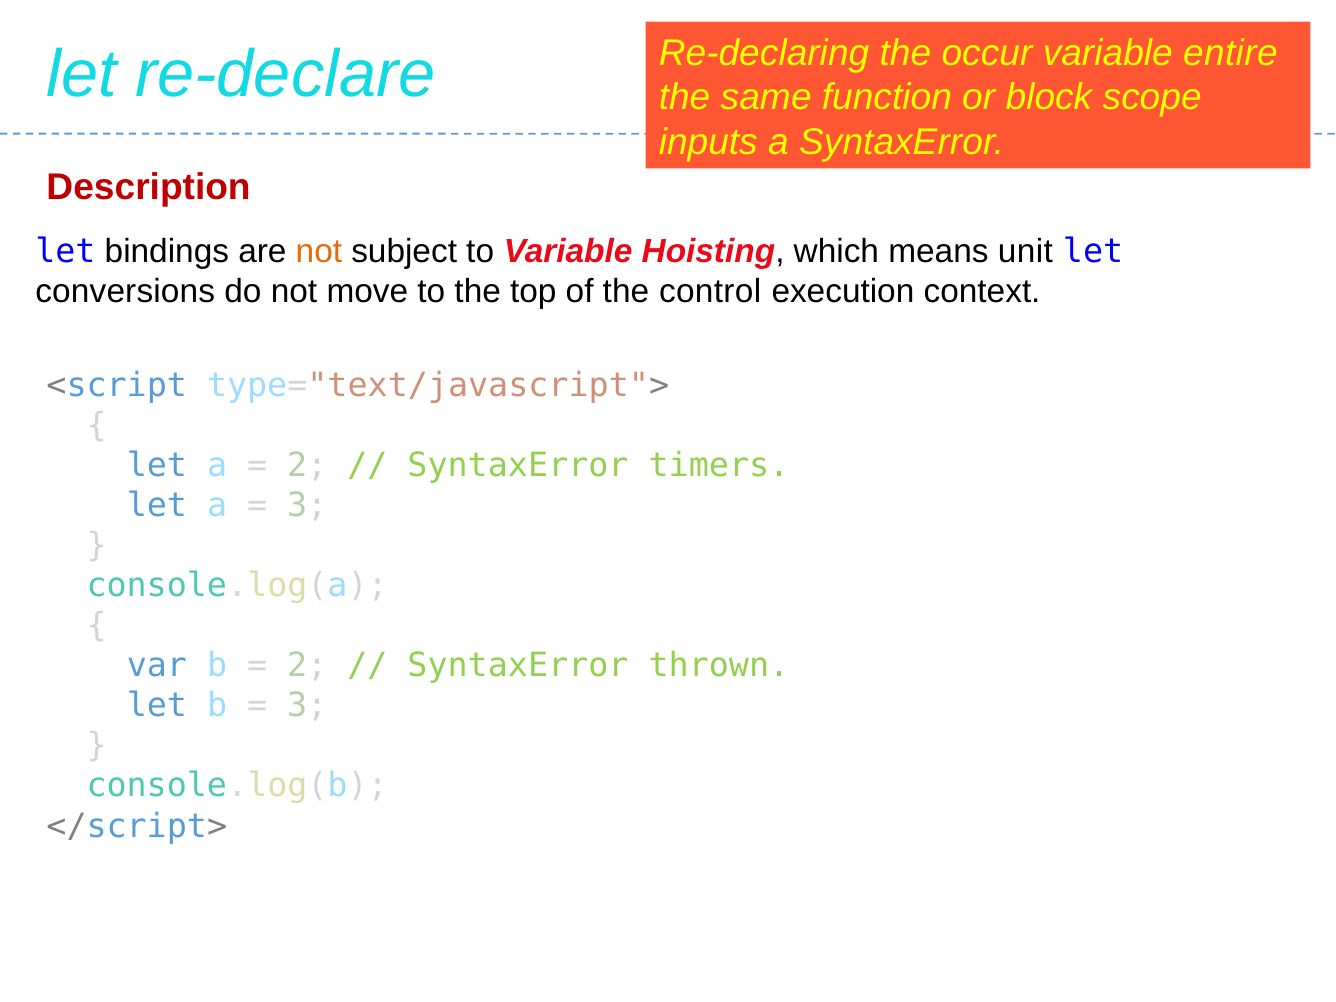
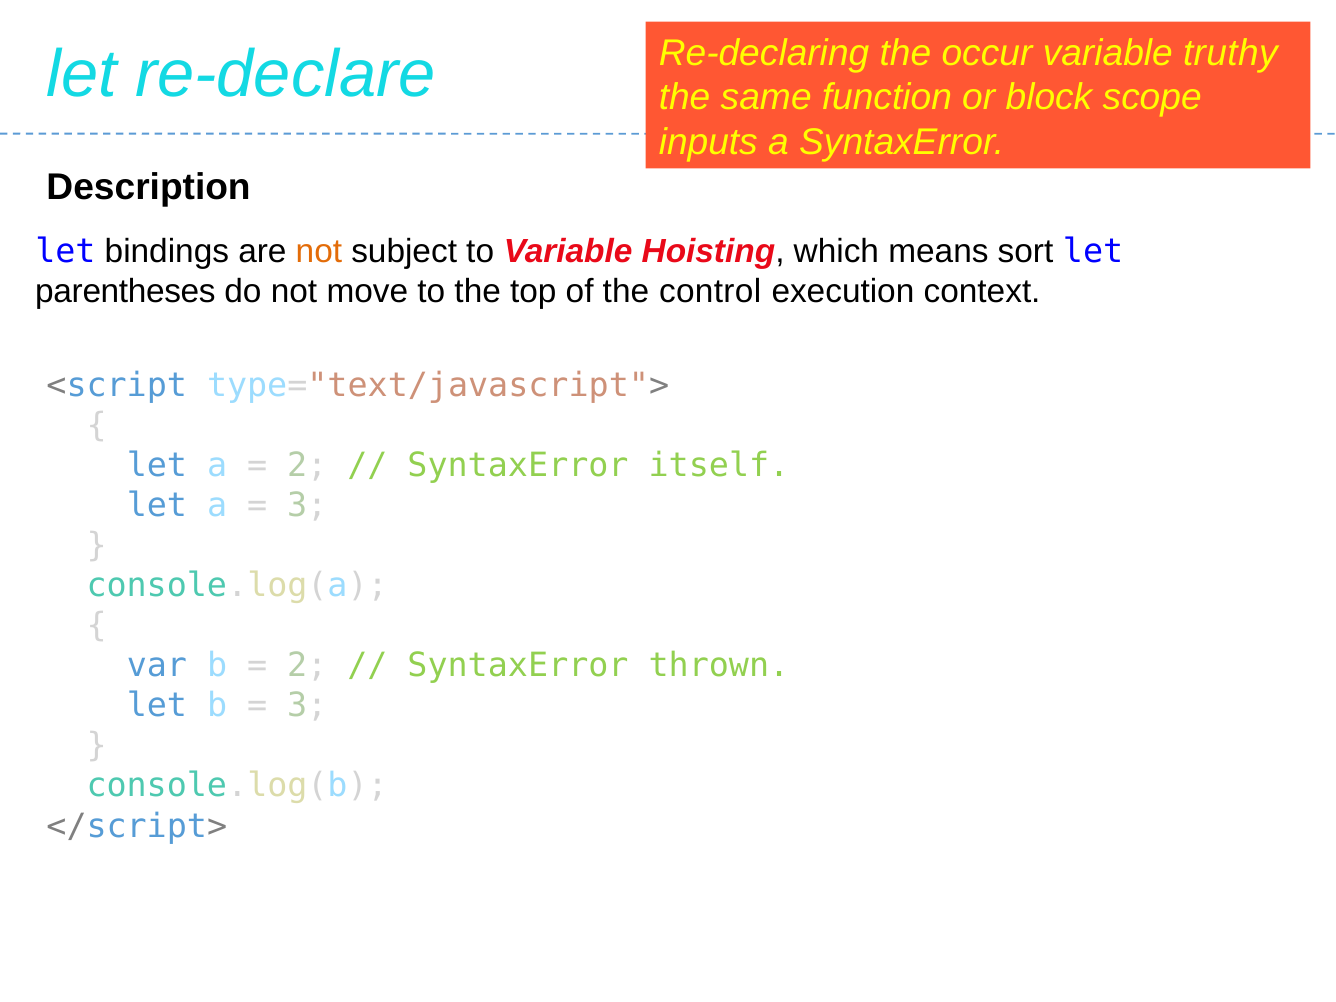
entire: entire -> truthy (1230, 53)
Description colour: red -> black (149, 187)
unit: unit -> sort (1026, 252)
conversions: conversions -> parentheses (125, 292)
timers: timers -> itself (719, 465)
